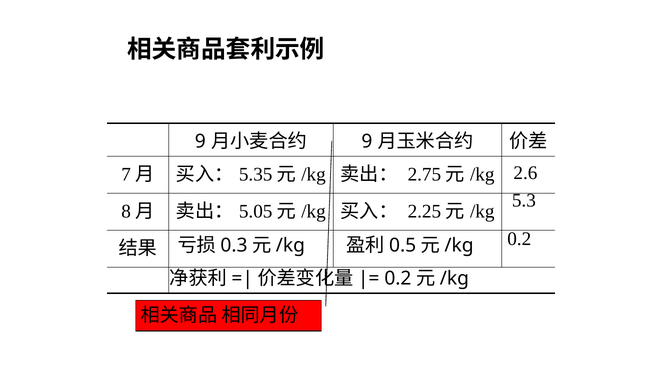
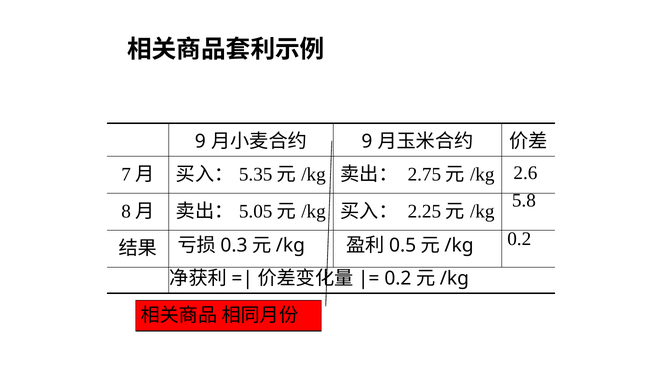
5.3: 5.3 -> 5.8 (524, 200)
